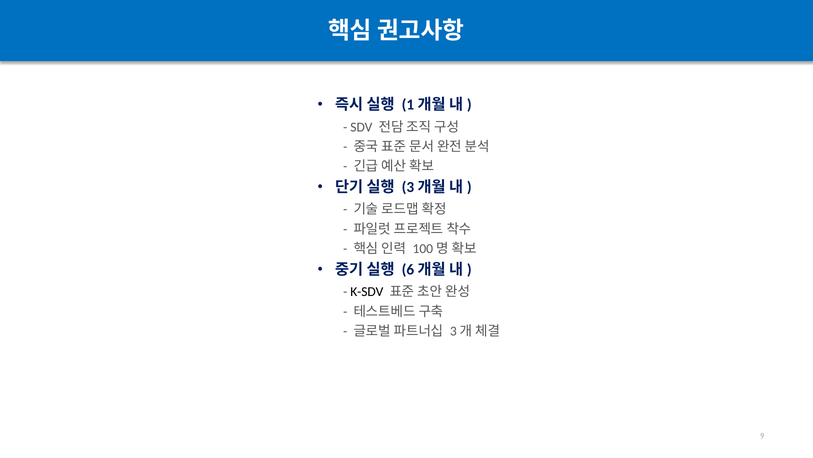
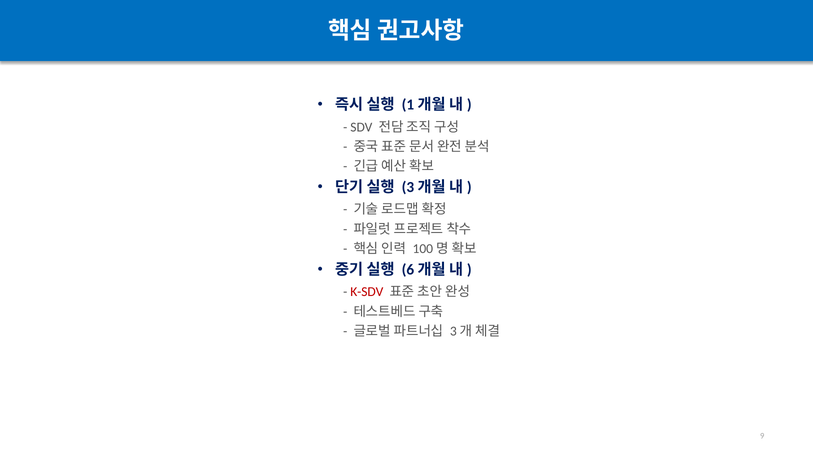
K-SDV colour: black -> red (367, 292)
